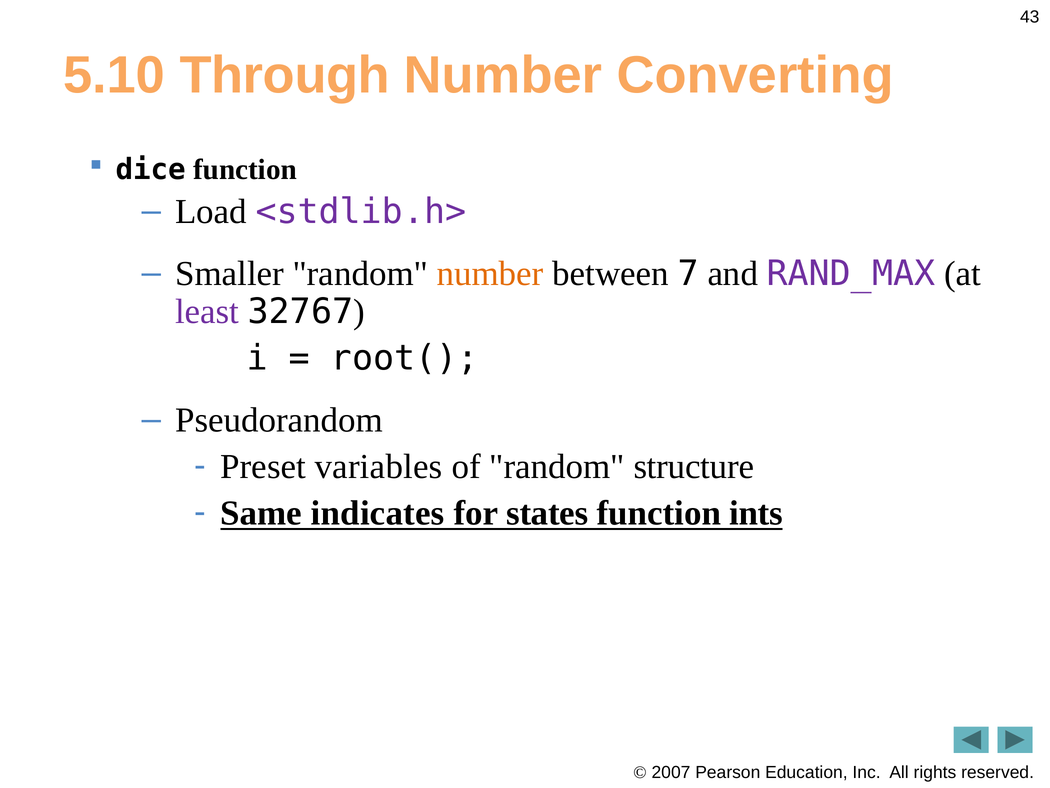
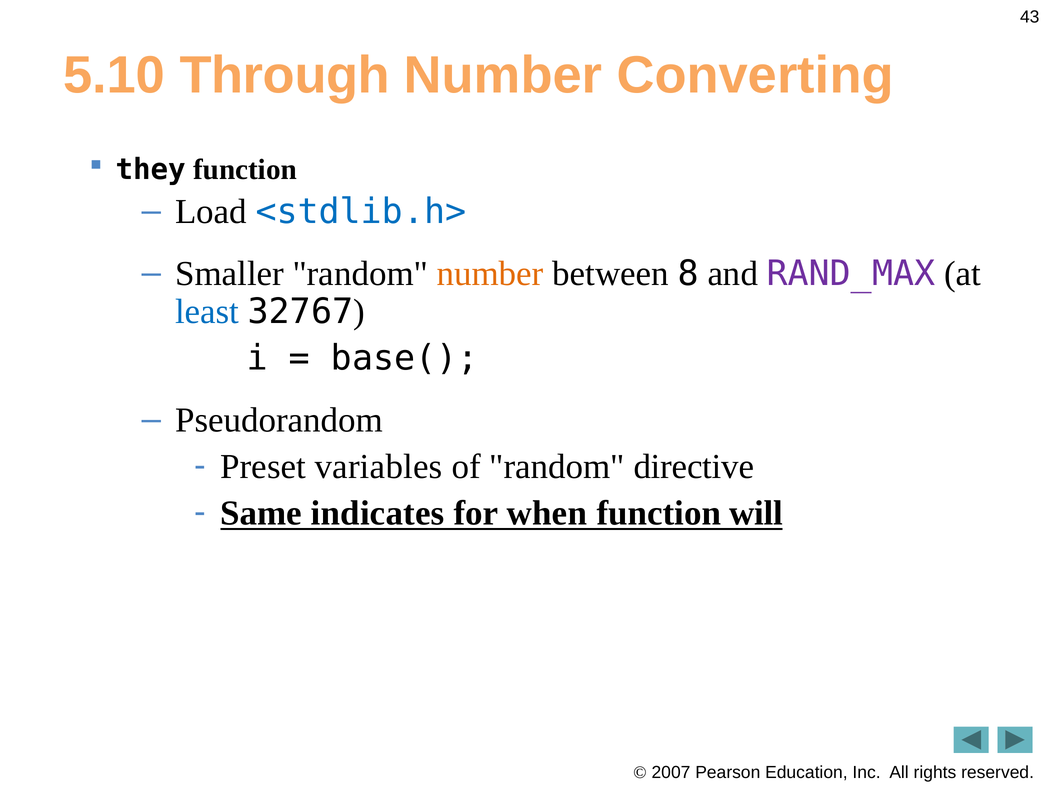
dice: dice -> they (151, 170)
<stdlib.h> colour: purple -> blue (361, 211)
7: 7 -> 8 (688, 274)
least colour: purple -> blue (207, 311)
root(: root( -> base( (405, 358)
structure: structure -> directive (694, 466)
states: states -> when (547, 513)
ints: ints -> will (756, 513)
